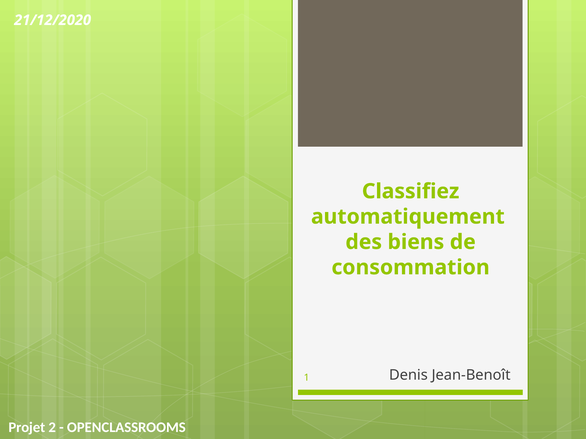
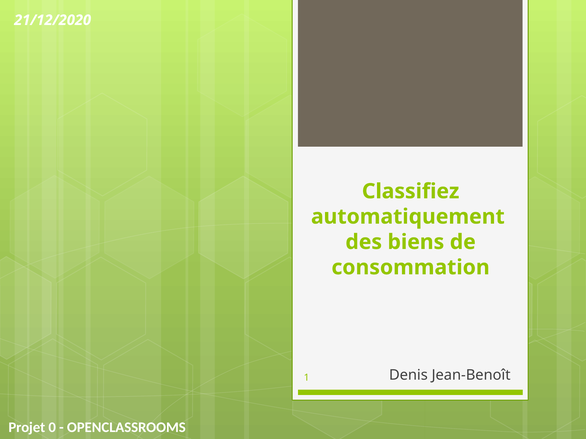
2: 2 -> 0 (52, 428)
